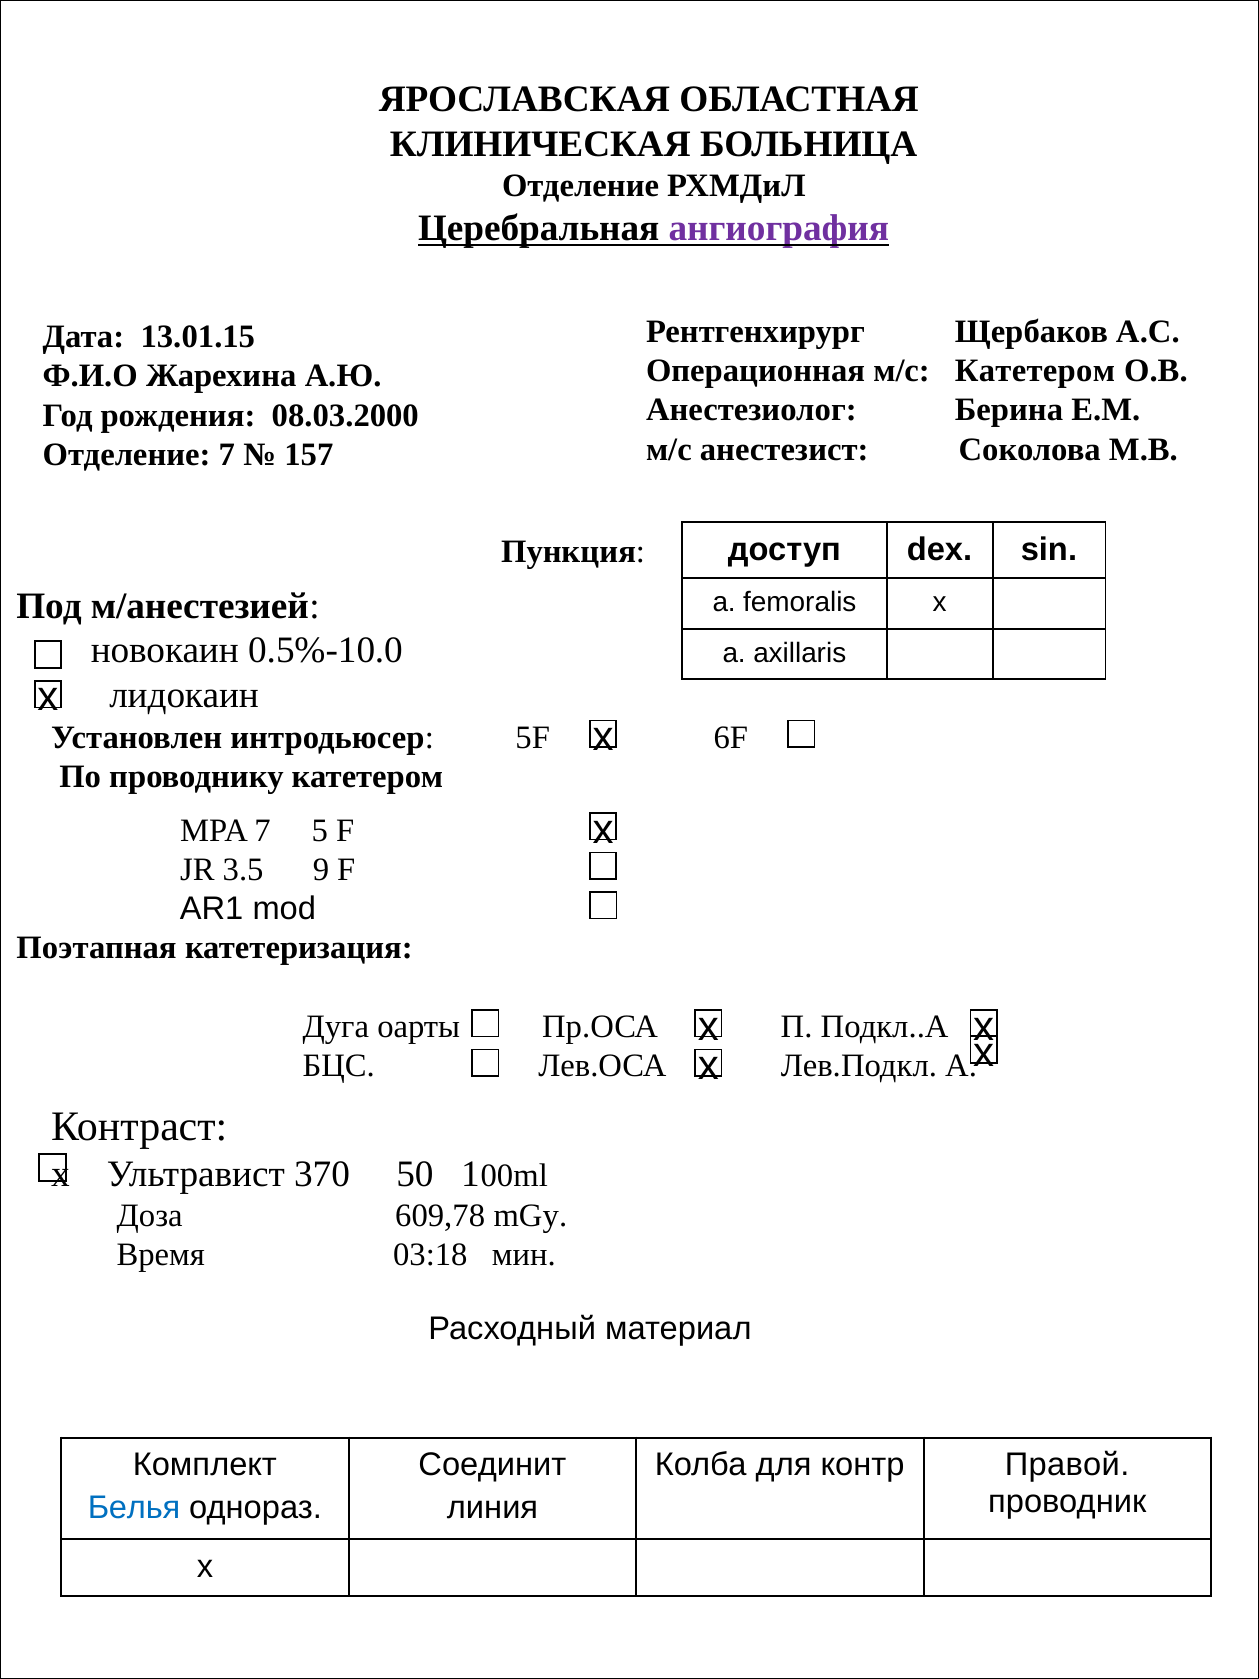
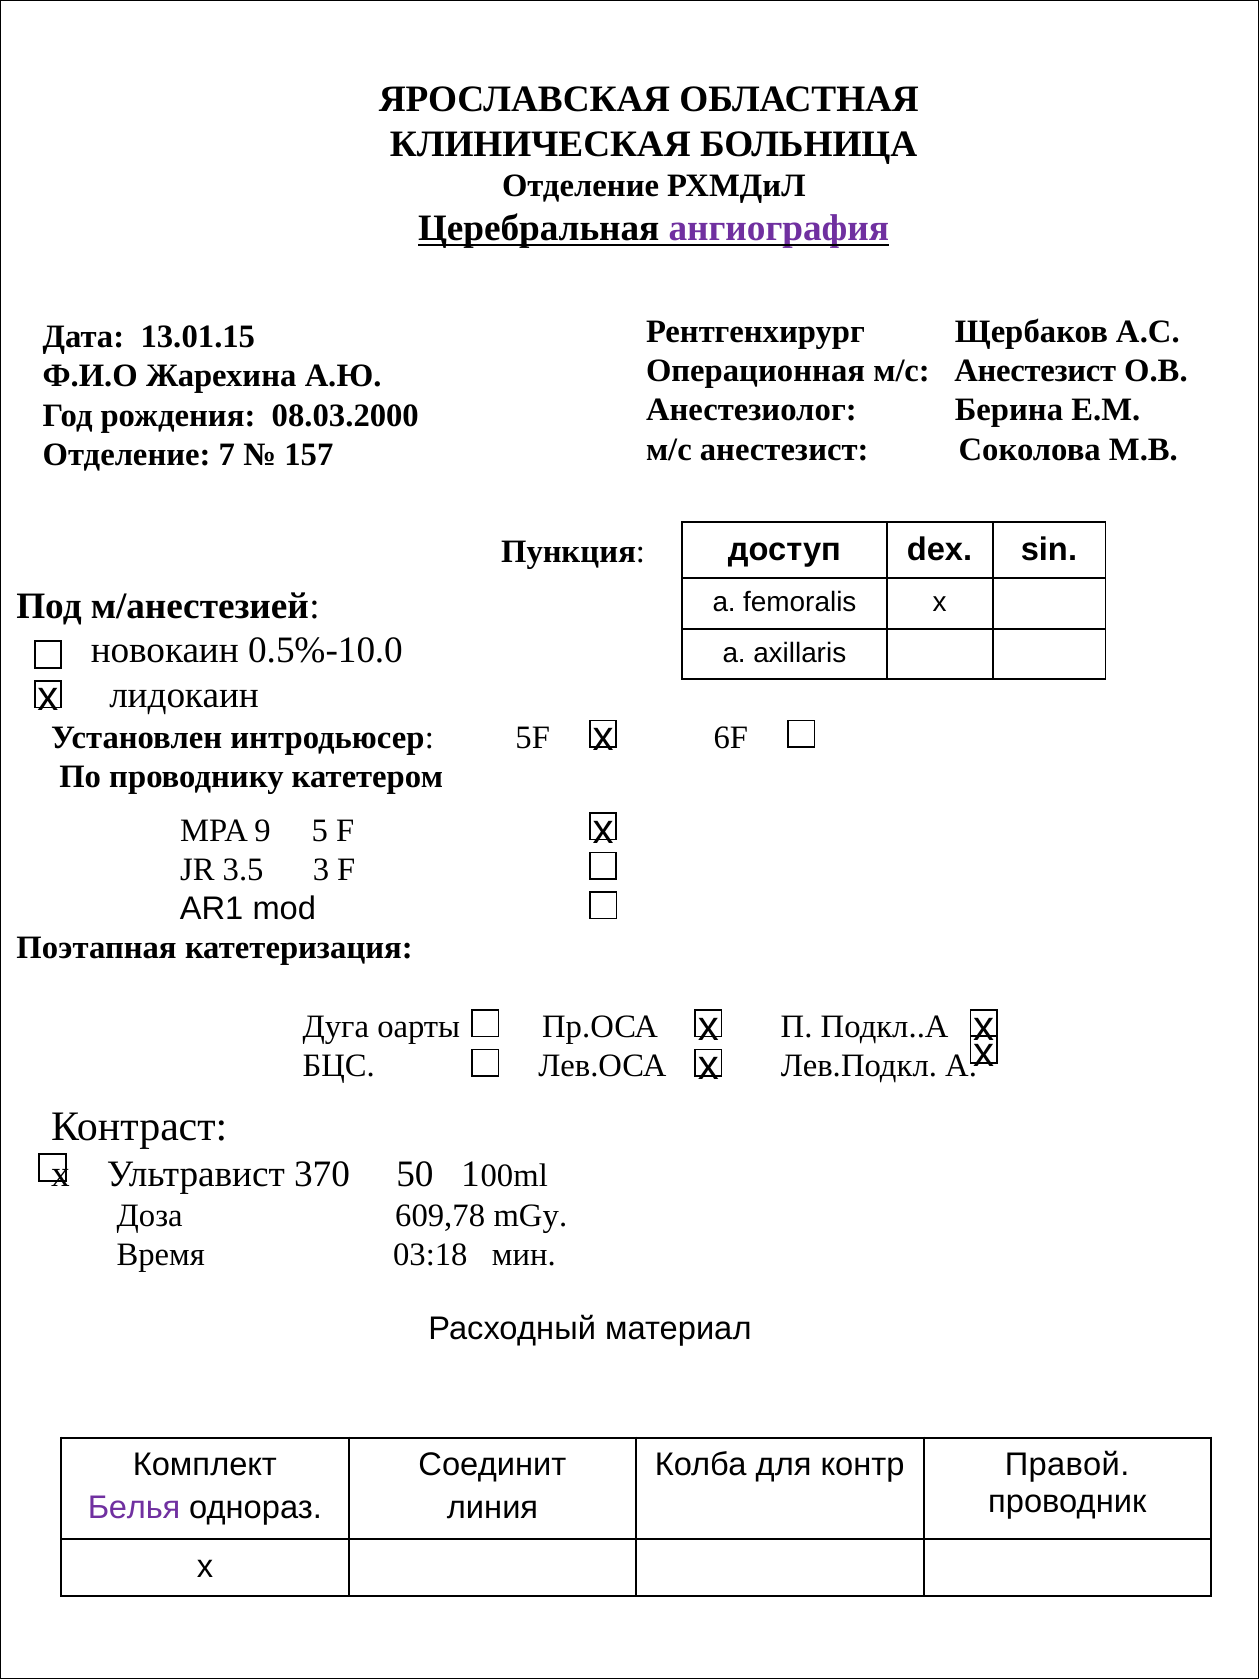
Операционная м/с Катетером: Катетером -> Анестезист (1035, 371)
MPA 7: 7 -> 9 (262, 830)
9: 9 -> 3 (321, 869)
Белья colour: blue -> purple (134, 1508)
